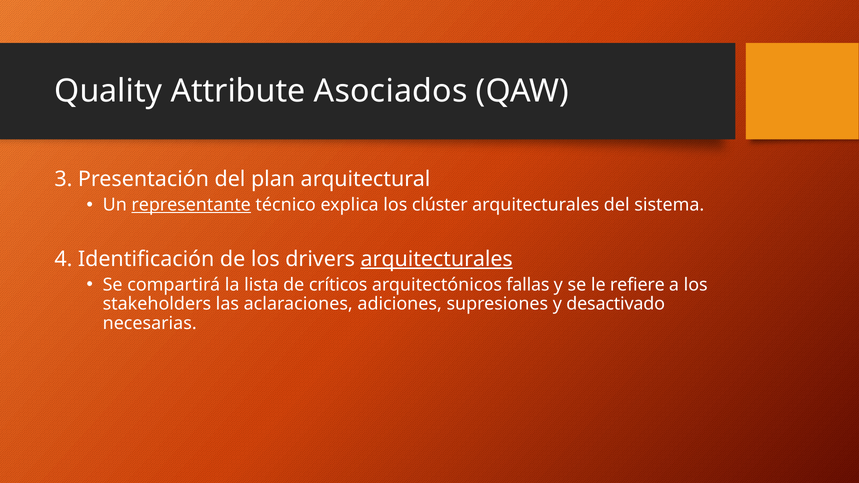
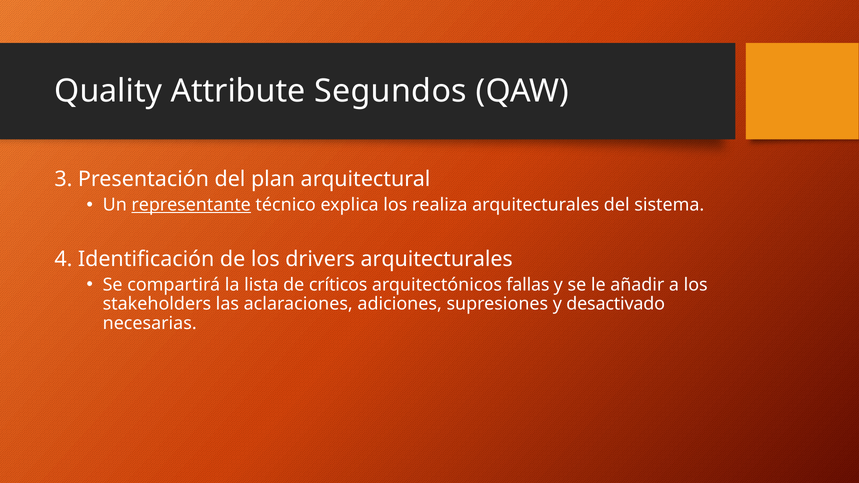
Asociados: Asociados -> Segundos (391, 91)
clúster: clúster -> realiza (440, 205)
arquitecturales underline: present -> none (437, 259)
refiere: refiere -> añadir (637, 285)
